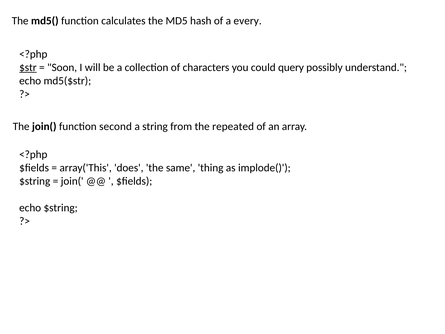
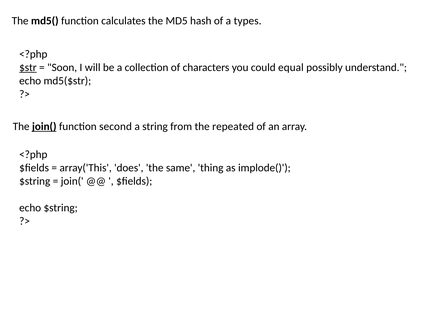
every: every -> types (248, 21)
query: query -> equal (291, 67)
join( underline: none -> present (44, 126)
